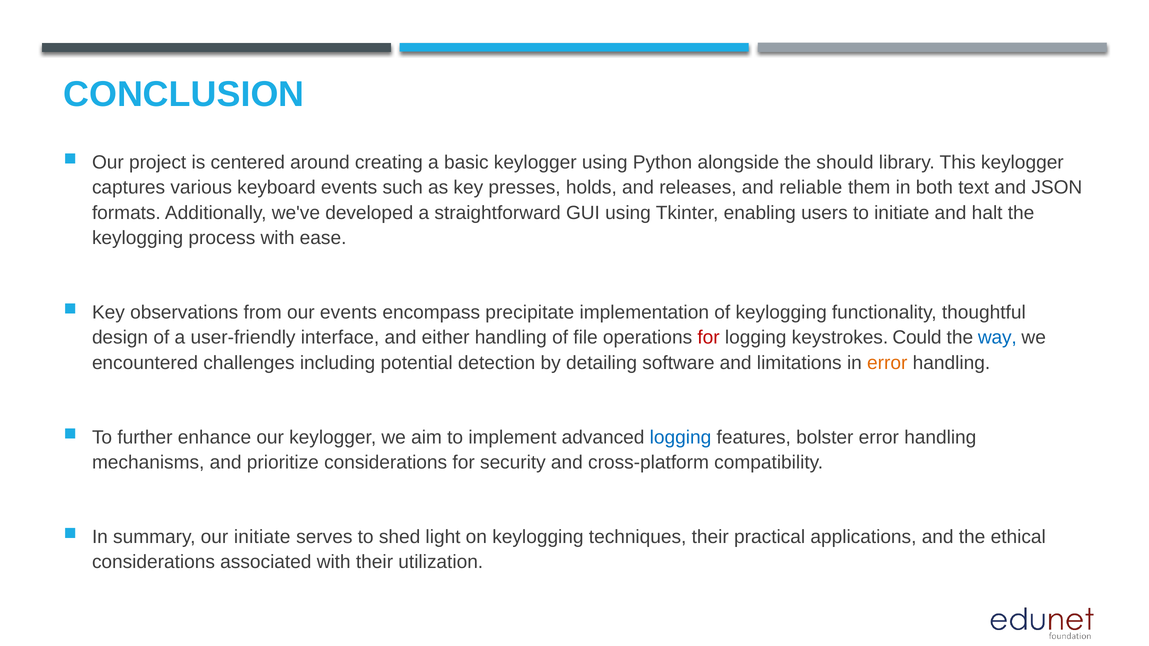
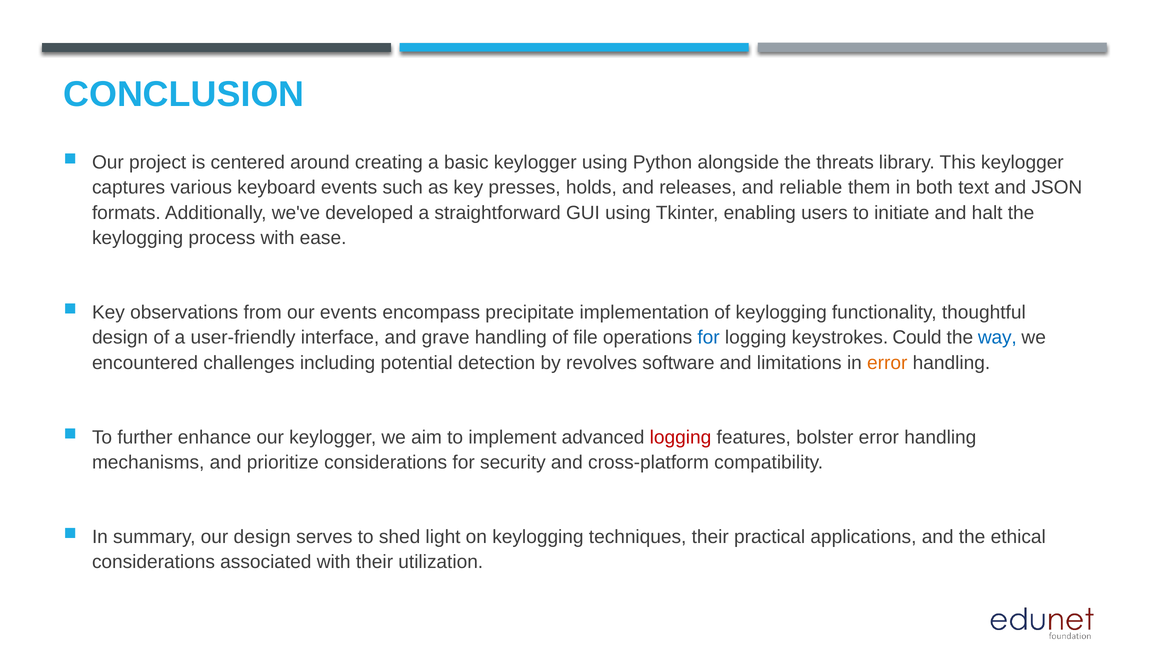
should: should -> threats (845, 162)
either: either -> grave (446, 338)
for colour: red -> blue (709, 338)
detailing: detailing -> revolves (602, 363)
logging colour: blue -> red (681, 437)
our initiate: initiate -> design (262, 537)
